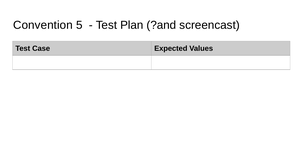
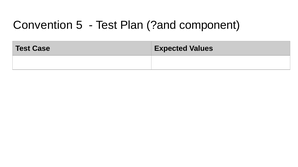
screencast: screencast -> component (210, 25)
